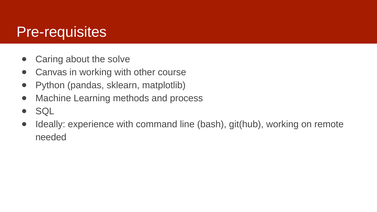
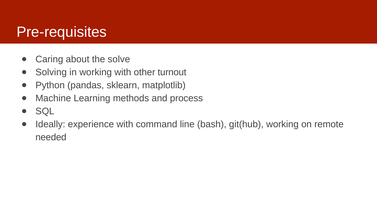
Canvas: Canvas -> Solving (51, 72)
course: course -> turnout (172, 72)
